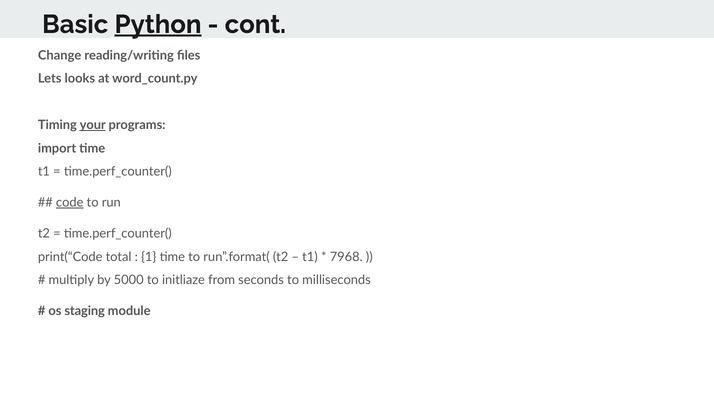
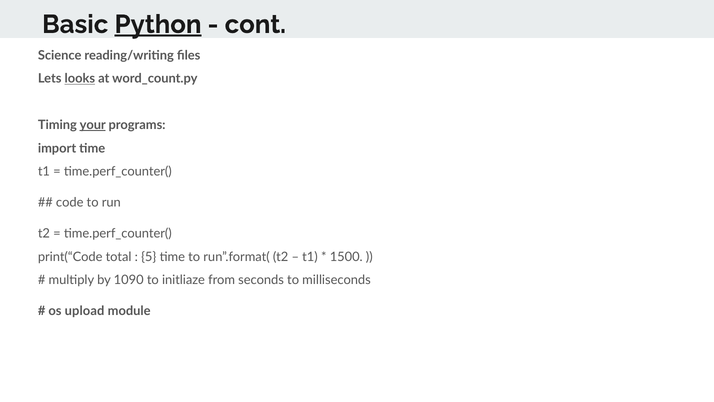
Change: Change -> Science (60, 55)
looks underline: none -> present (80, 79)
code underline: present -> none (70, 202)
1: 1 -> 5 (149, 257)
7968: 7968 -> 1500 (346, 257)
5000: 5000 -> 1090 (129, 280)
staging: staging -> upload (85, 311)
